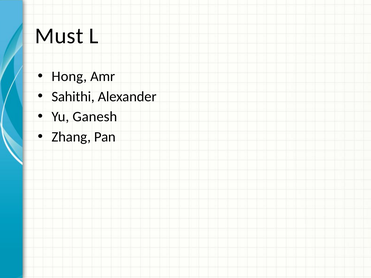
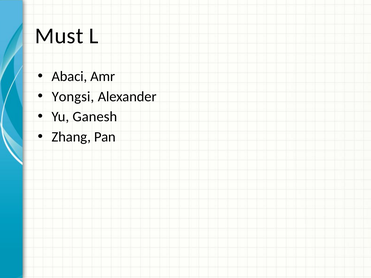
Hong: Hong -> Abaci (69, 76)
Sahithi: Sahithi -> Yongsi (73, 97)
